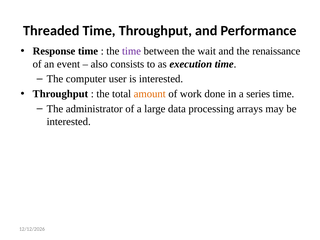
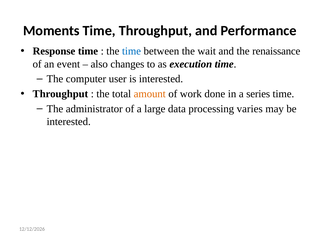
Threaded: Threaded -> Moments (51, 31)
time colour: purple -> blue (132, 51)
consists: consists -> changes (127, 64)
arrays: arrays -> varies (250, 109)
